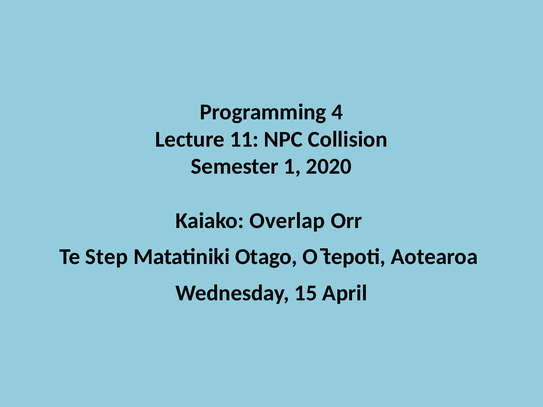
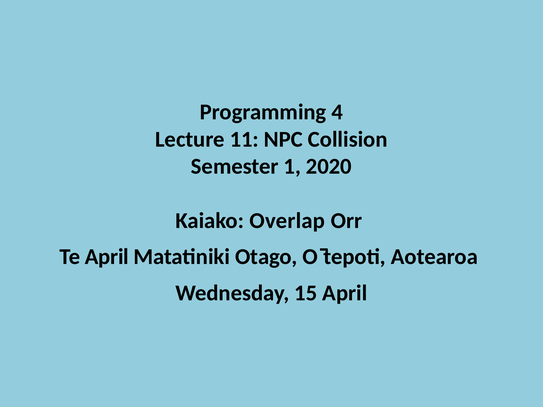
Te Step: Step -> April (107, 257)
